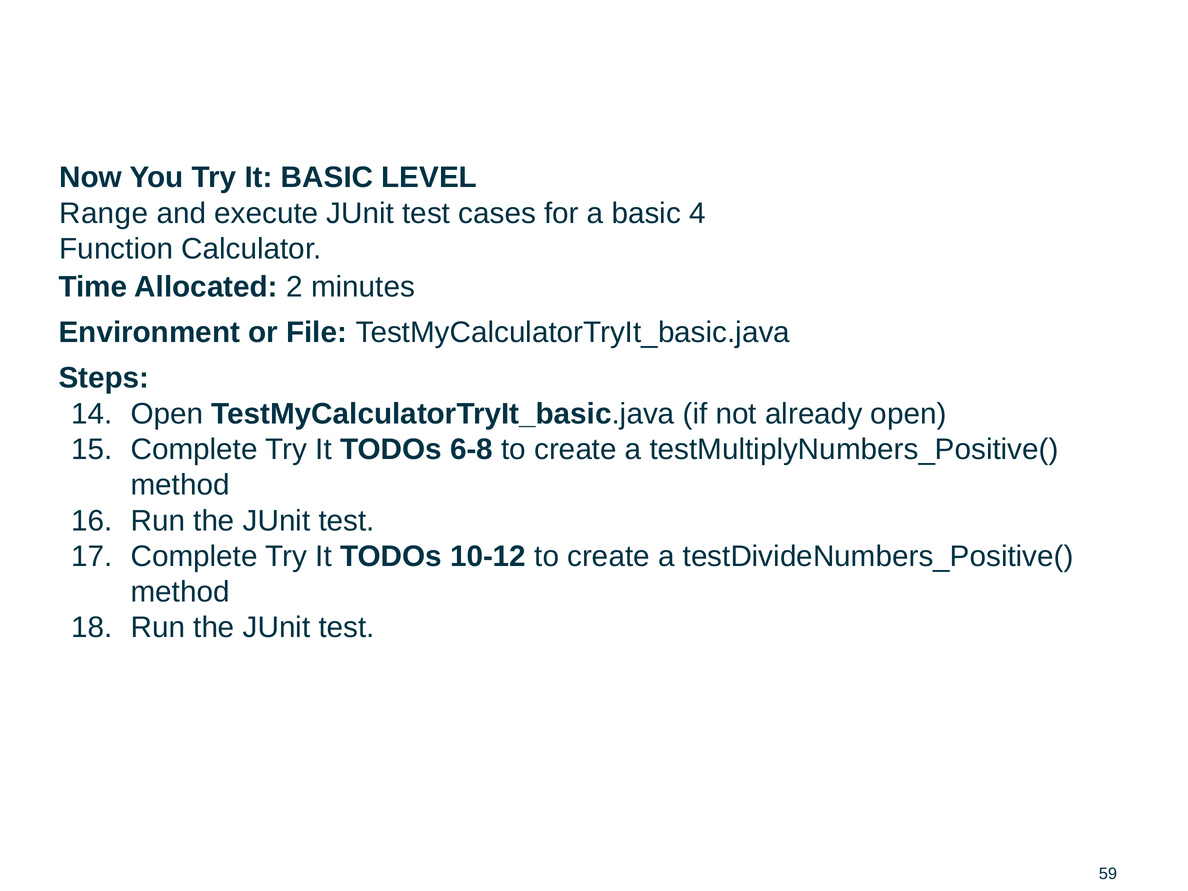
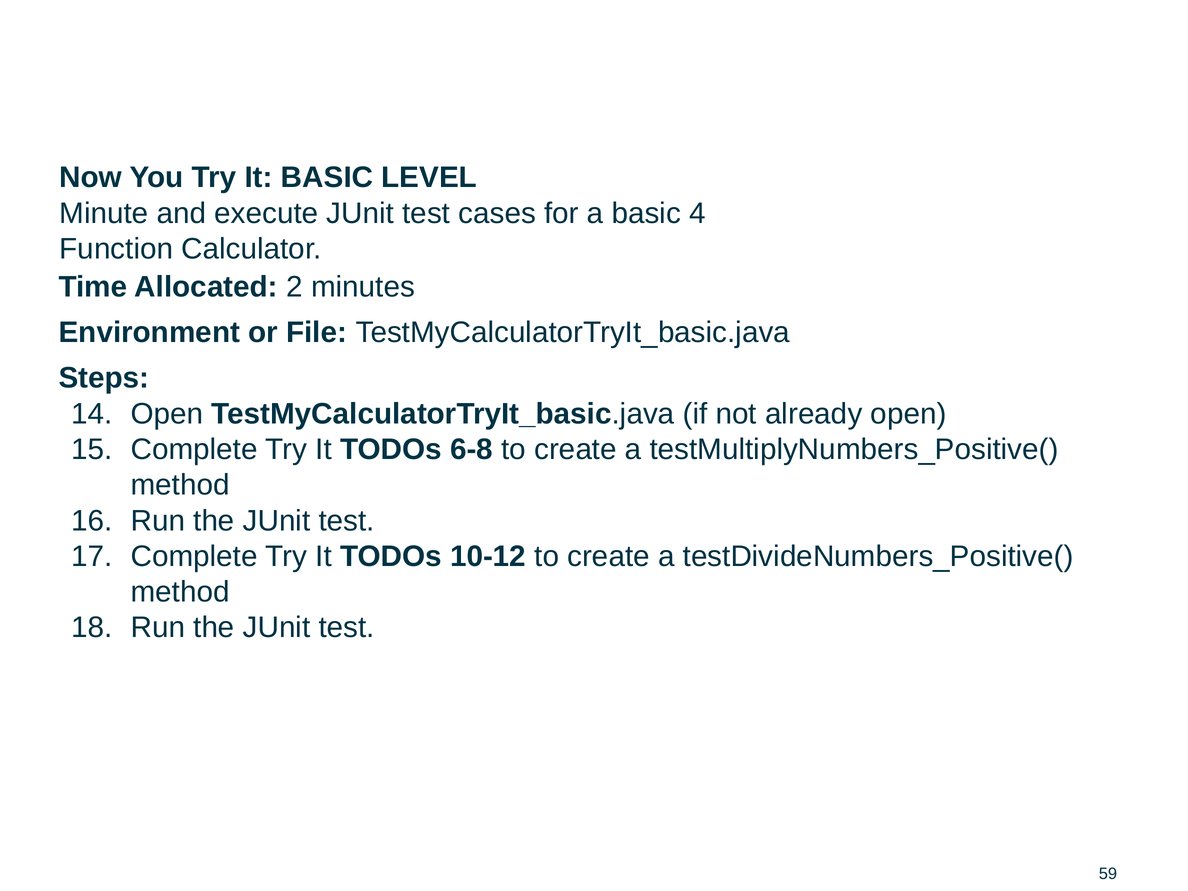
Range: Range -> Minute (104, 213)
